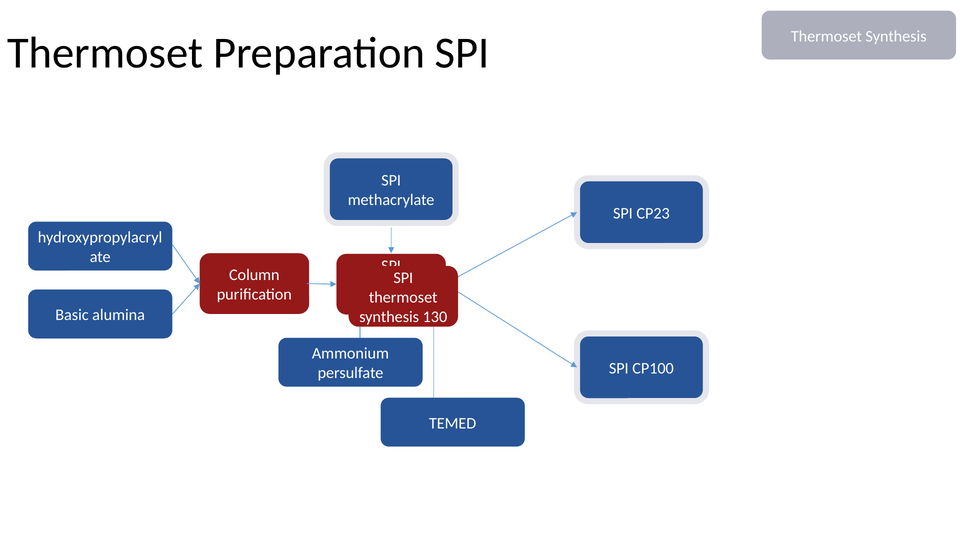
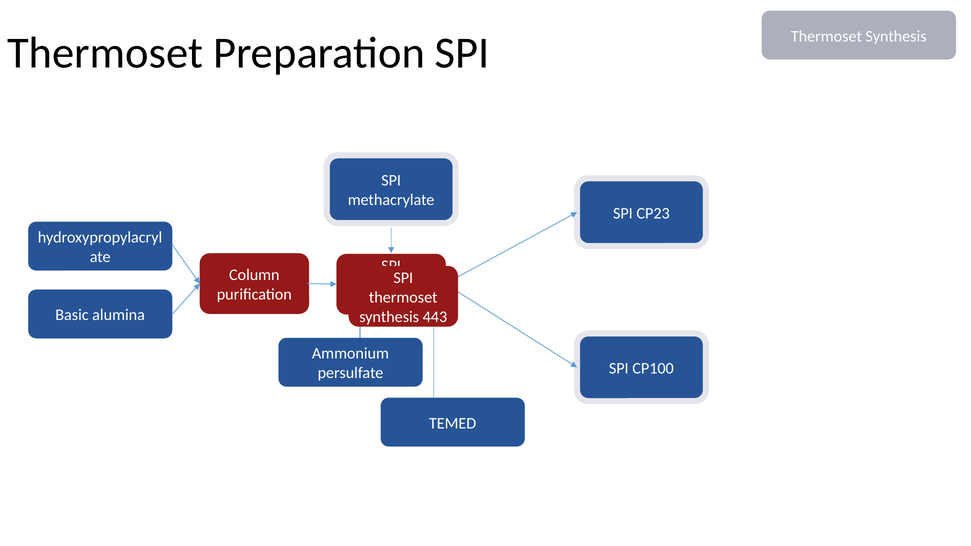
130: 130 -> 443 (435, 317)
